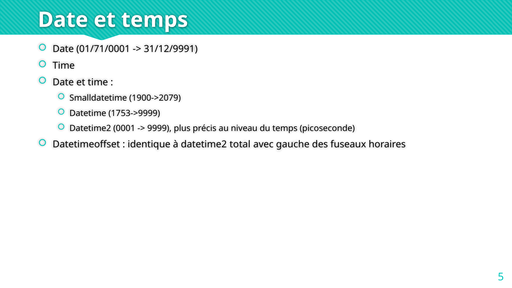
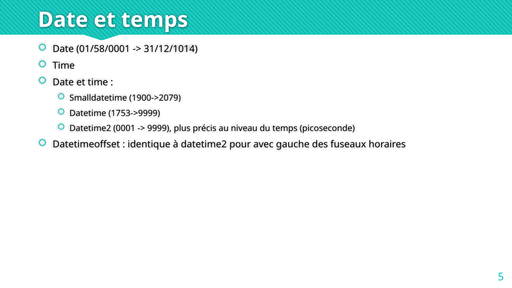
01/71/0001: 01/71/0001 -> 01/58/0001 (103, 49)
31/12/9991: 31/12/9991 -> 31/12/1014 (171, 49)
total: total -> pour (240, 144)
